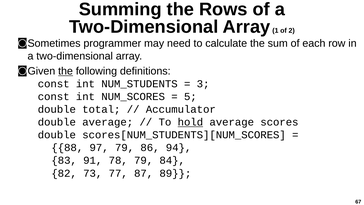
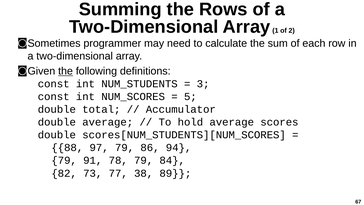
hold underline: present -> none (190, 122)
83: 83 -> 79 (64, 160)
87: 87 -> 38 (144, 173)
